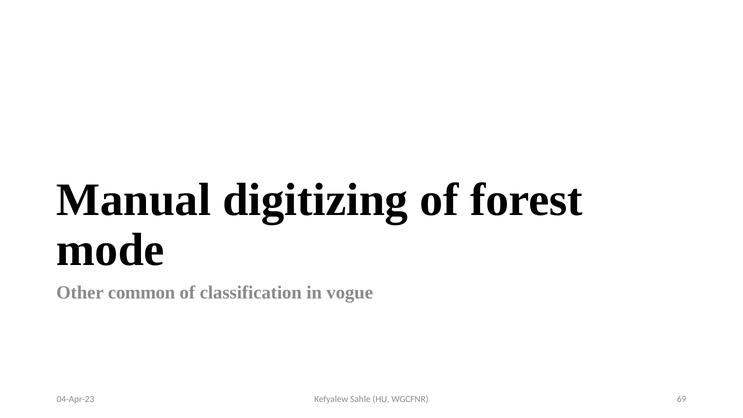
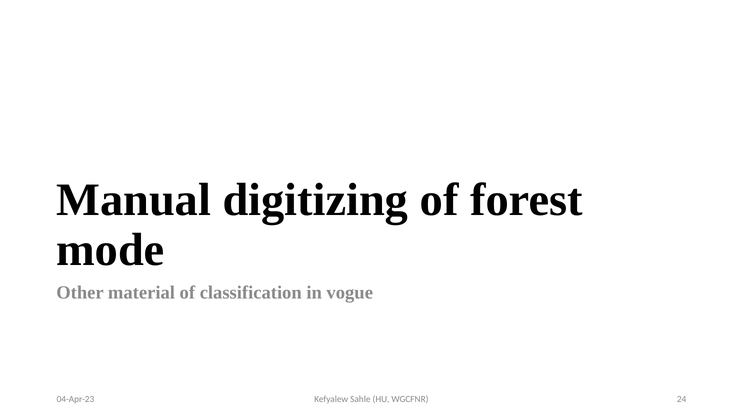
common: common -> material (141, 292)
69: 69 -> 24 (682, 399)
